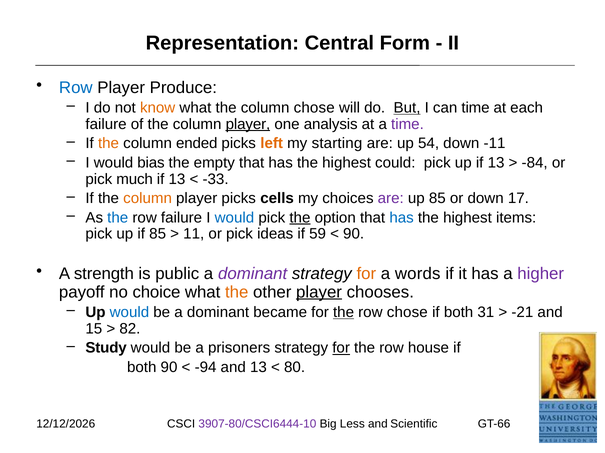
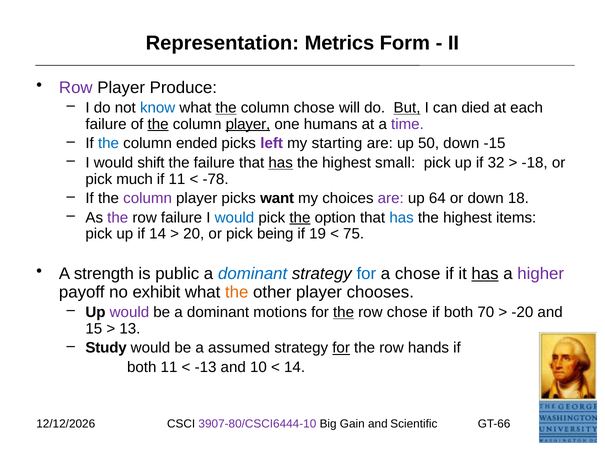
Central: Central -> Metrics (339, 43)
Row colour: blue -> purple (76, 88)
know colour: orange -> blue (158, 108)
the underline: none -> present (226, 108)
can time: time -> died (476, 108)
the underline: none -> present (158, 124)
analysis: analysis -> humans (331, 124)
the colour: orange -> blue (109, 144)
left colour: orange -> purple (272, 144)
54: 54 -> 50 (429, 144)
-11: -11 -> -15 (495, 144)
bias: bias -> shift (151, 163)
the empty: empty -> failure (214, 163)
has underline: none -> present (281, 163)
could: could -> small (395, 163)
up if 13: 13 -> 32 (496, 163)
-84: -84 -> -18 (535, 163)
13: 13 -> 11 (177, 179)
-33: -33 -> -78 (216, 179)
column colour: orange -> purple (148, 199)
cells: cells -> want (277, 199)
up 85: 85 -> 64 (437, 199)
17: 17 -> 18 (518, 199)
the colour: blue -> purple (118, 218)
if 85: 85 -> 14 (158, 234)
11: 11 -> 20 (194, 234)
ideas: ideas -> being (275, 234)
59: 59 -> 19 (318, 234)
90: 90 -> 75 (354, 234)
dominant colour: purple -> blue (253, 274)
for colour: orange -> blue (366, 274)
a words: words -> chose (418, 274)
has underline: none -> present (485, 274)
choice: choice -> exhibit (156, 292)
player underline: present -> none (319, 292)
would colour: blue -> purple (129, 313)
became: became -> motions (280, 313)
31: 31 -> 70 (486, 313)
-21: -21 -> -20 (522, 313)
82: 82 -> 13 (130, 329)
prisoners: prisoners -> assumed (239, 348)
house: house -> hands (428, 348)
both 90: 90 -> 11 (169, 368)
-94: -94 -> -13 (206, 368)
and 13: 13 -> 10 (258, 368)
80: 80 -> 14 (295, 368)
Less: Less -> Gain (352, 424)
